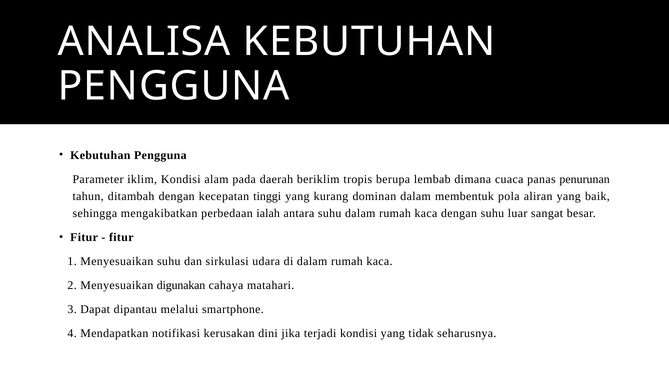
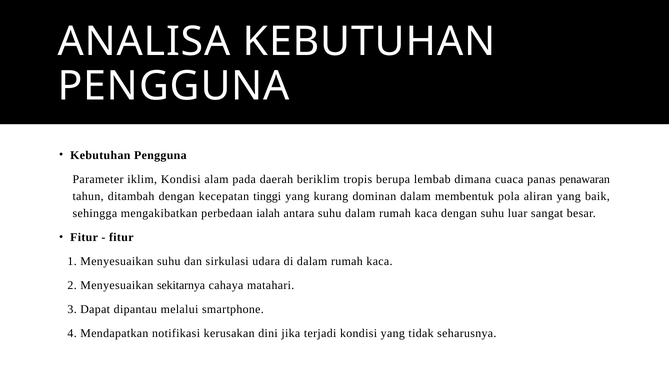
penurunan: penurunan -> penawaran (585, 179)
digunakan: digunakan -> sekitarnya (181, 286)
